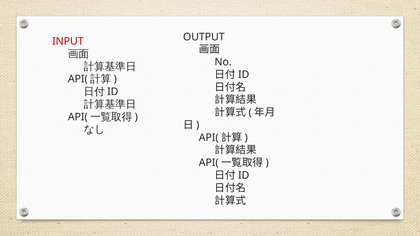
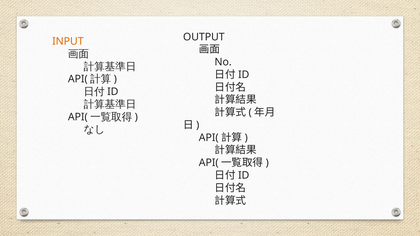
INPUT colour: red -> orange (68, 41)
